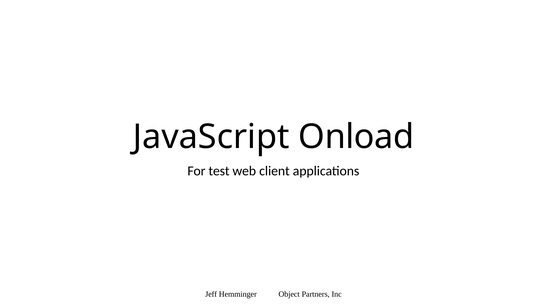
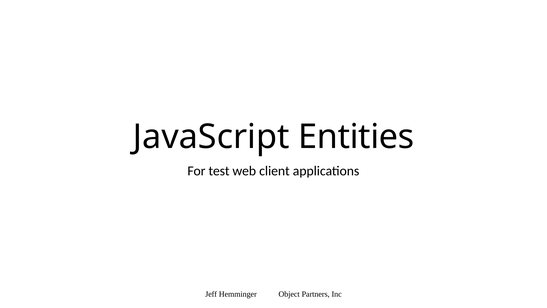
Onload: Onload -> Entities (356, 137)
